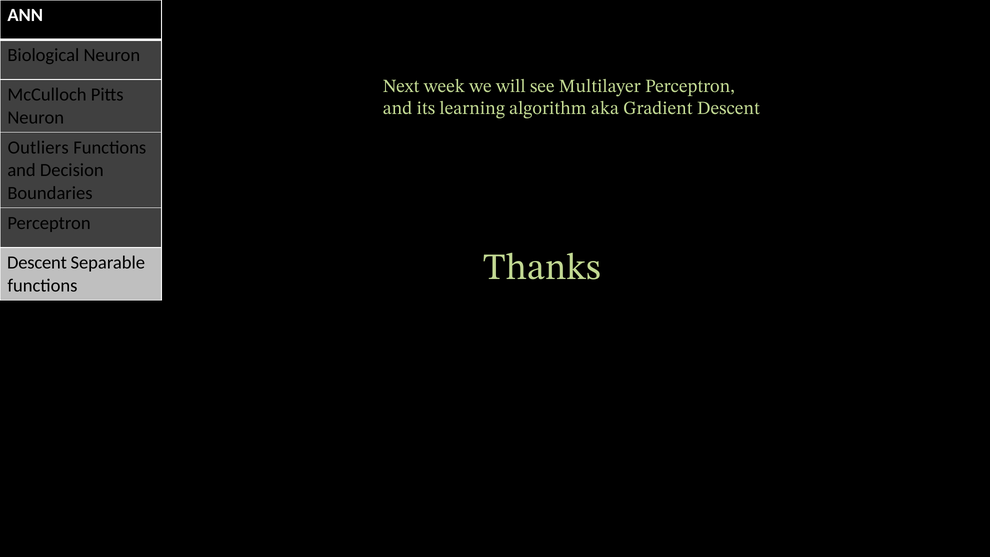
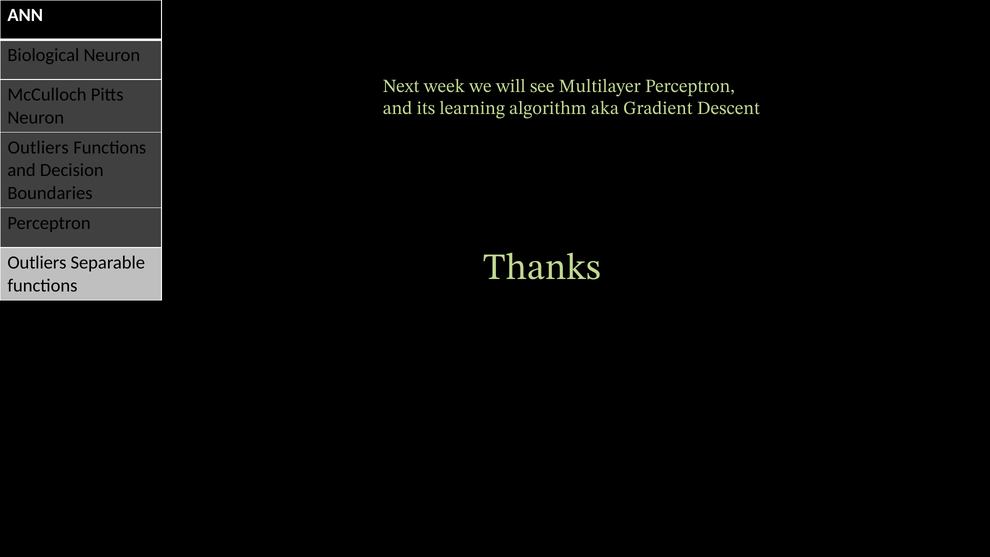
Descent: Descent -> Outliers (37, 263)
